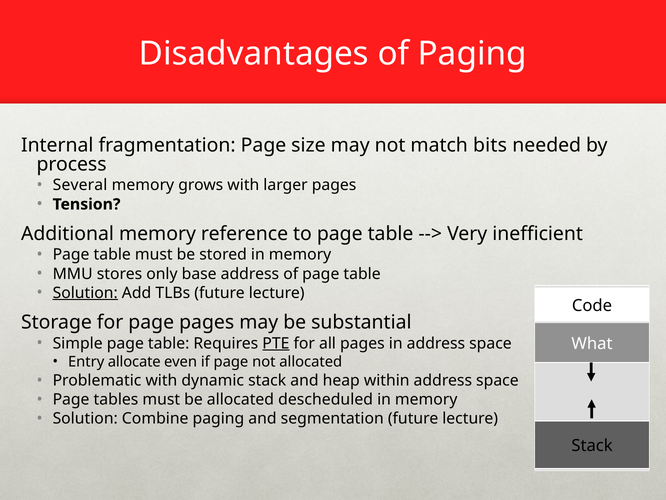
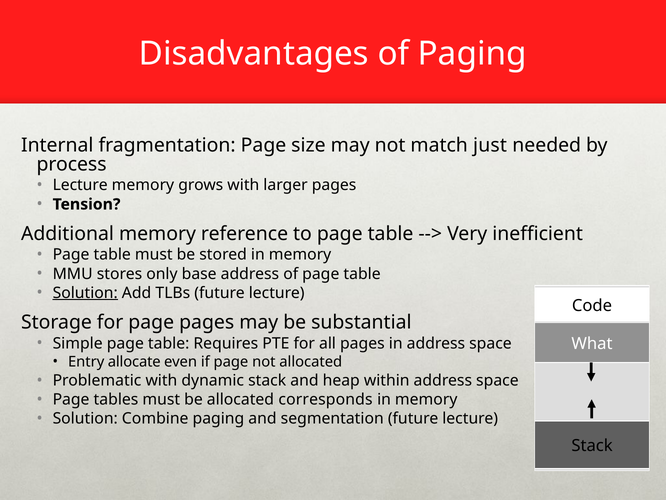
bits: bits -> just (490, 145)
Several: Several -> Lecture (80, 185)
PTE underline: present -> none (276, 343)
descheduled: descheduled -> corresponds (326, 399)
